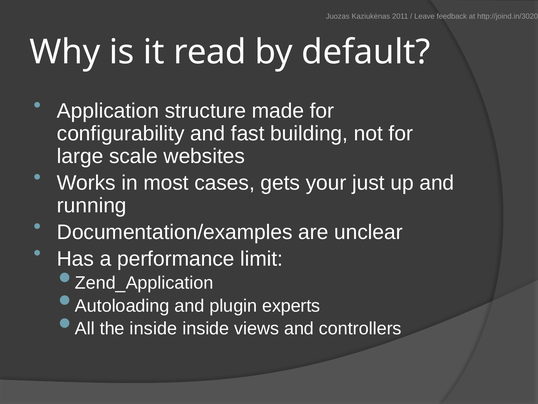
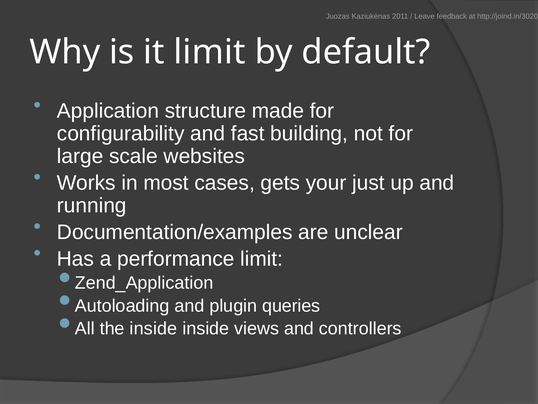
it read: read -> limit (210, 52)
experts: experts -> queries (291, 305)
